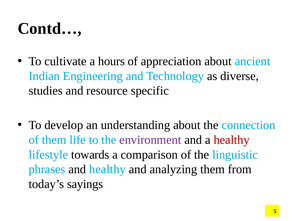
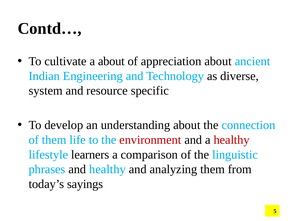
a hours: hours -> about (111, 61)
studies: studies -> system (46, 91)
environment colour: purple -> red (150, 140)
towards: towards -> learners (90, 154)
